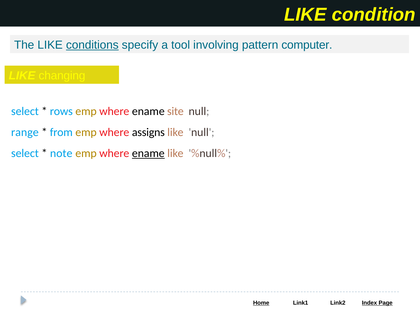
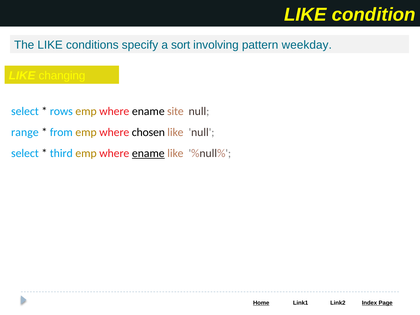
conditions underline: present -> none (92, 45)
tool: tool -> sort (181, 45)
computer: computer -> weekday (307, 45)
assigns: assigns -> chosen (148, 132)
note: note -> third (61, 153)
